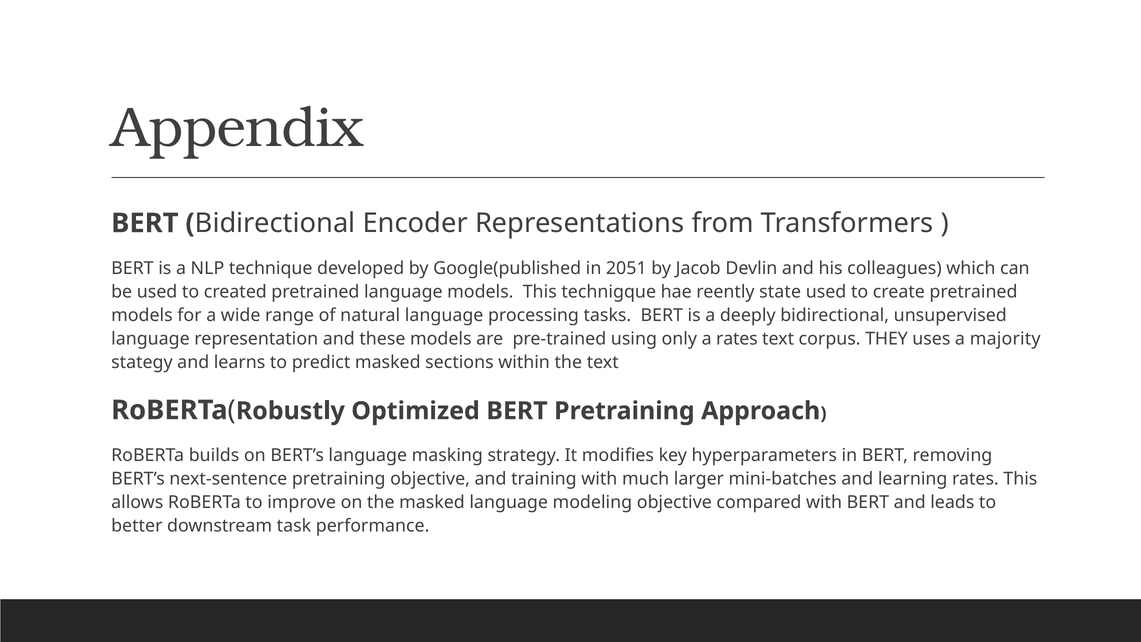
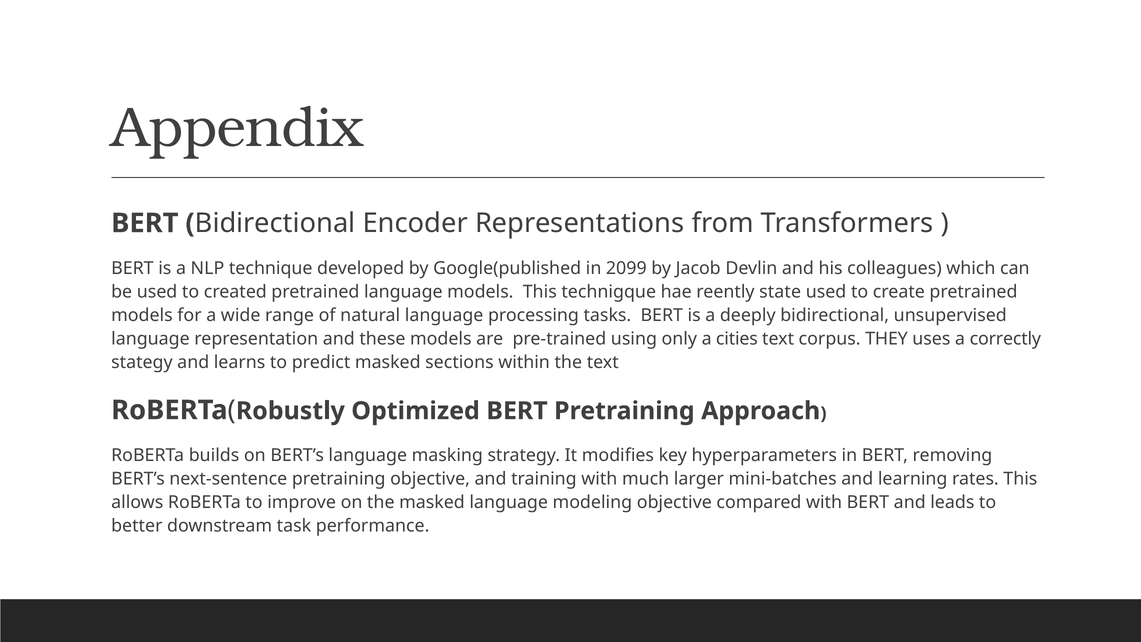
2051: 2051 -> 2099 (626, 268)
a rates: rates -> cities (737, 339)
majority: majority -> correctly (1005, 339)
